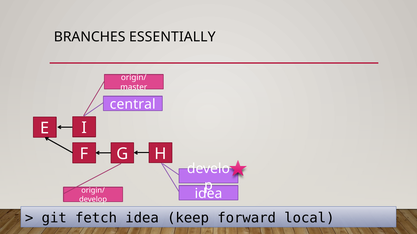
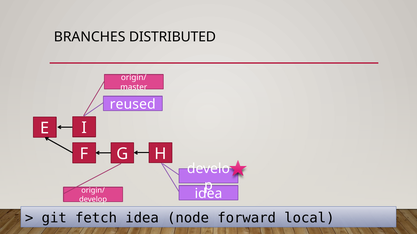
ESSENTIALLY: ESSENTIALLY -> DISTRIBUTED (172, 37)
central: central -> reused (133, 105)
keep: keep -> node (188, 218)
